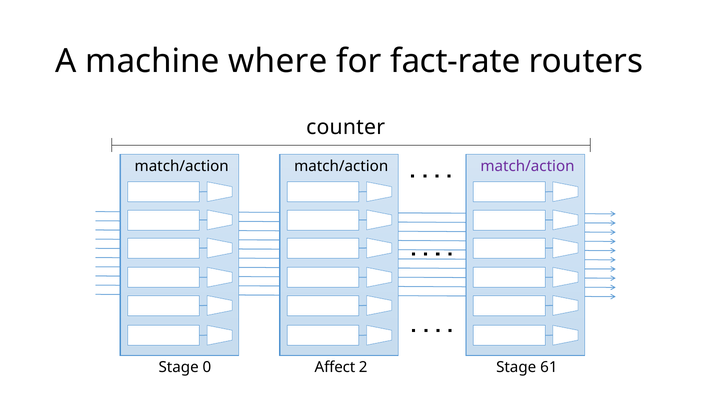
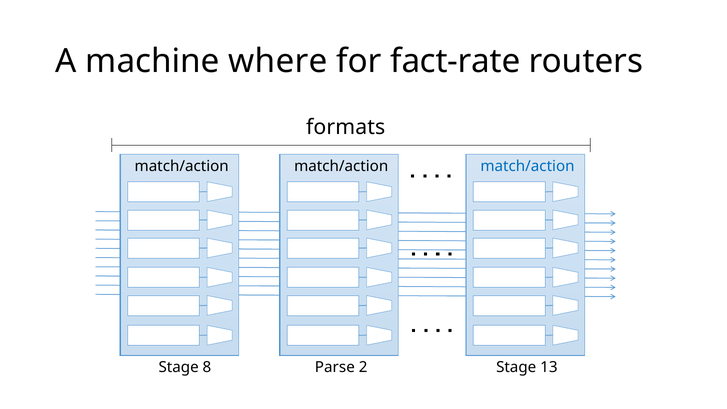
counter: counter -> formats (346, 127)
match/action colour: purple -> blue (527, 166)
0: 0 -> 8 (207, 367)
Affect: Affect -> Parse (335, 367)
61: 61 -> 13 (549, 367)
